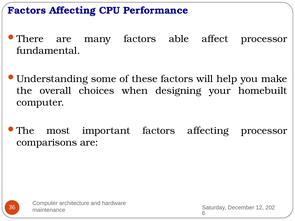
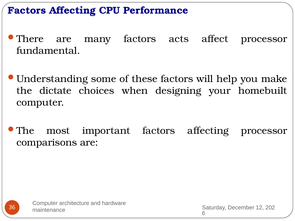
able: able -> acts (179, 39)
overall: overall -> dictate (56, 91)
